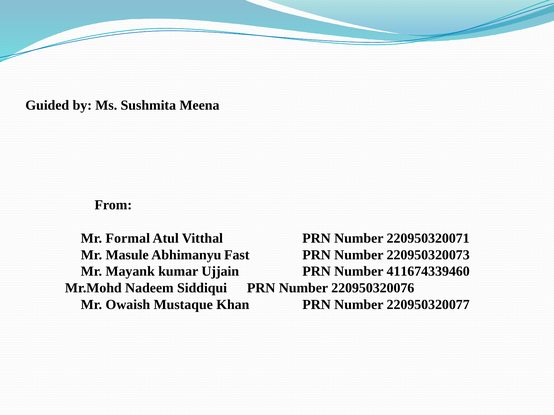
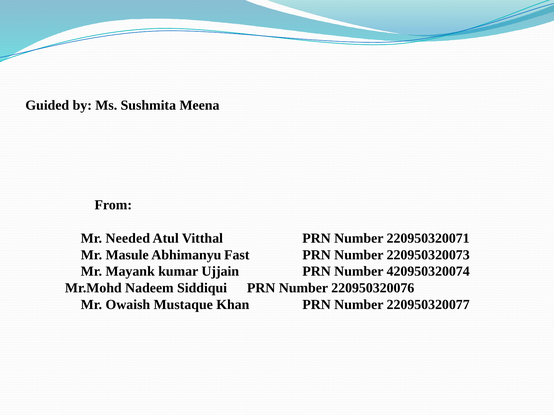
Formal: Formal -> Needed (128, 238)
411674339460: 411674339460 -> 420950320074 (428, 272)
